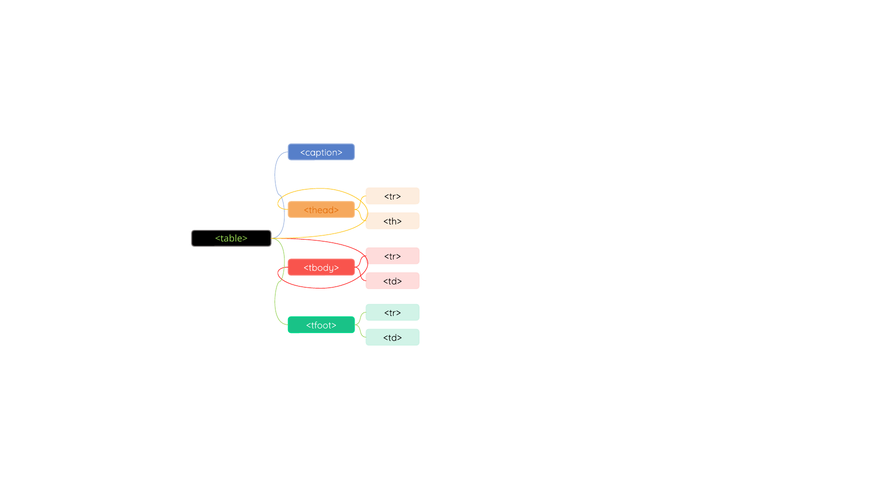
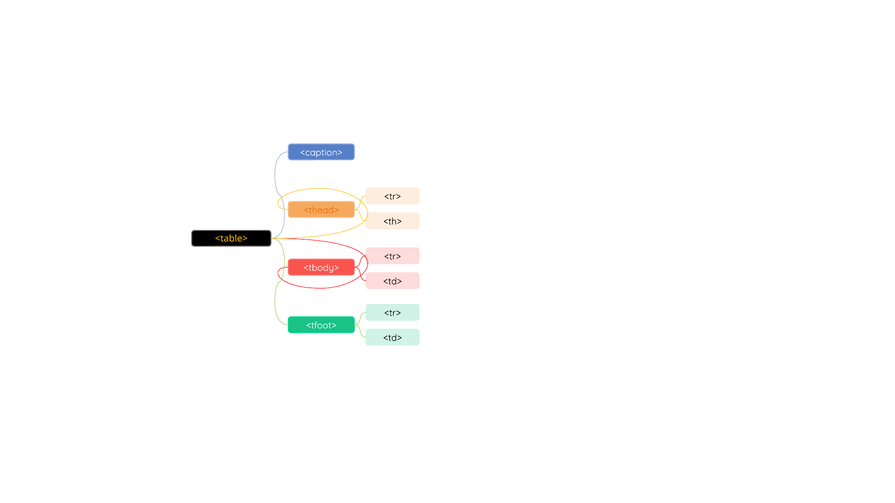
<table> colour: light green -> yellow (231, 239)
